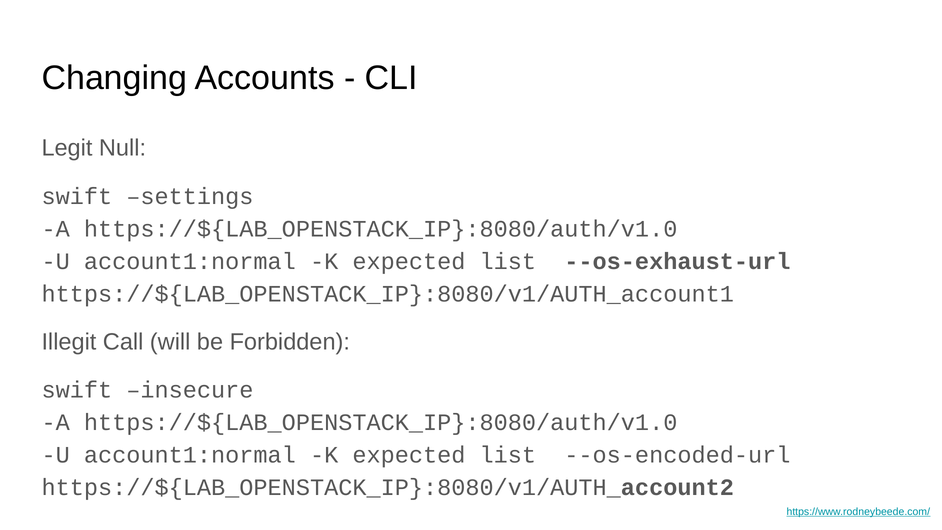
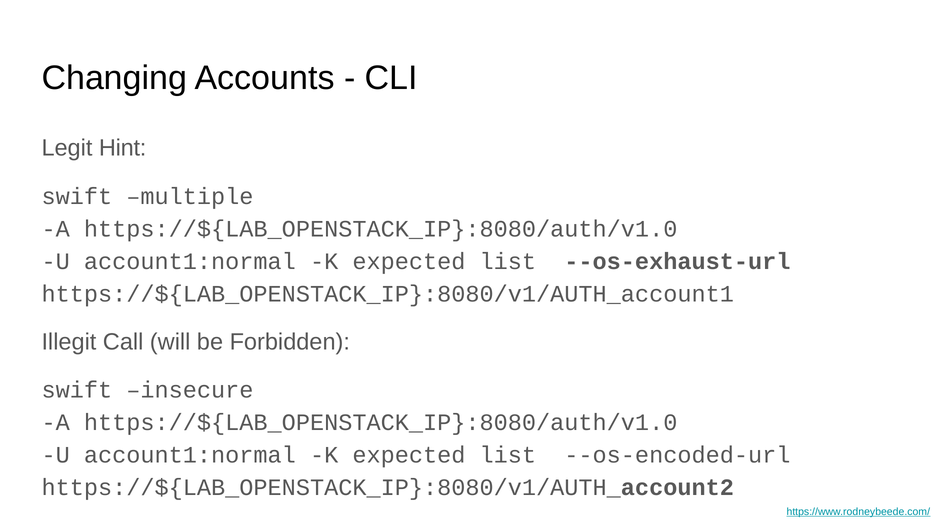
Null: Null -> Hint (123, 148)
settings: settings -> multiple (190, 196)
